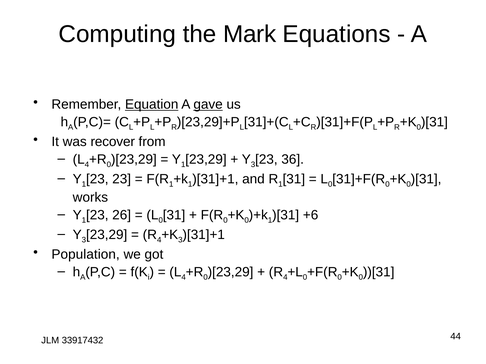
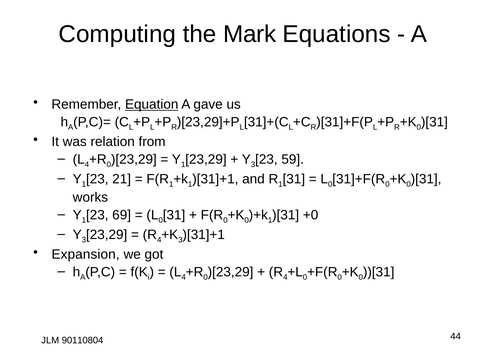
gave underline: present -> none (208, 105)
recover: recover -> relation (113, 142)
36: 36 -> 59 (293, 160)
23: 23 -> 21 (122, 179)
26: 26 -> 69 (122, 215)
+6: +6 -> +0 (311, 215)
Population: Population -> Expansion (86, 255)
33917432: 33917432 -> 90110804 (83, 341)
